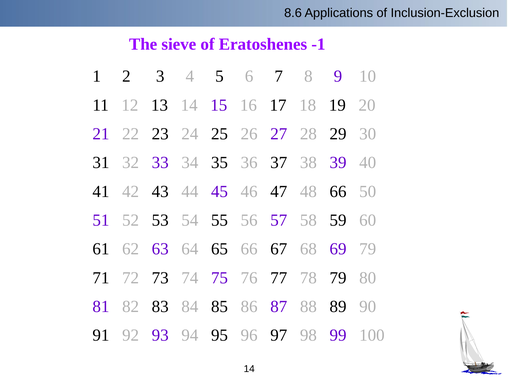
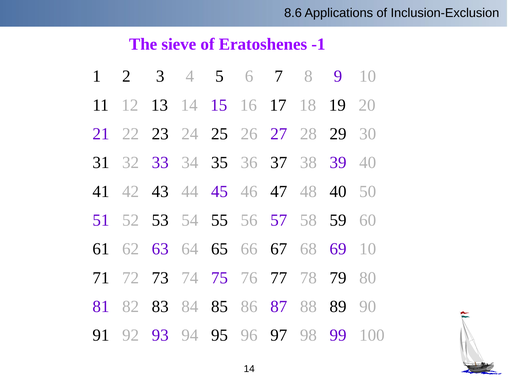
48 66: 66 -> 40 (338, 191)
69 79: 79 -> 10 (368, 249)
